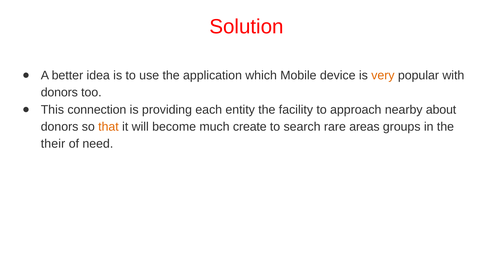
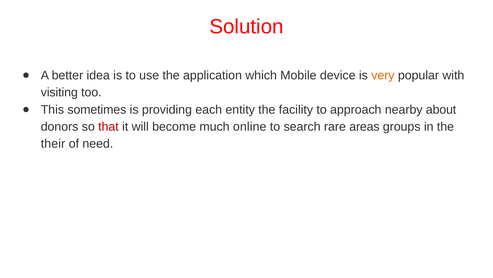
donors: donors -> visiting (59, 92)
connection: connection -> sometimes (97, 109)
that colour: orange -> red (108, 126)
create: create -> online (250, 126)
